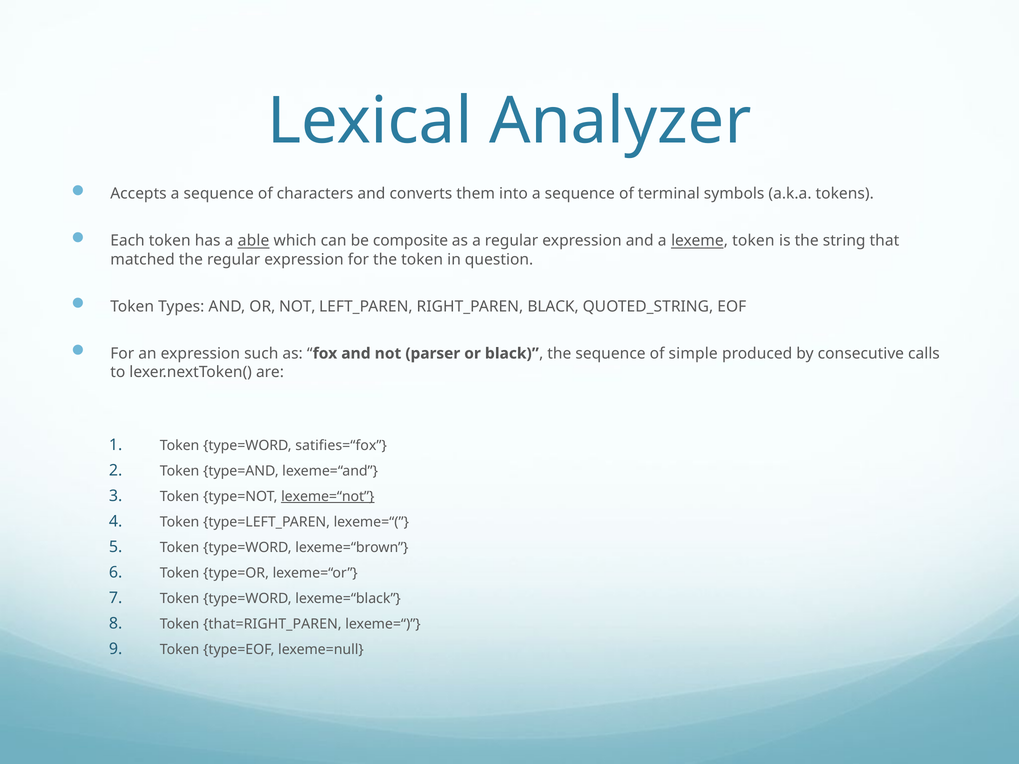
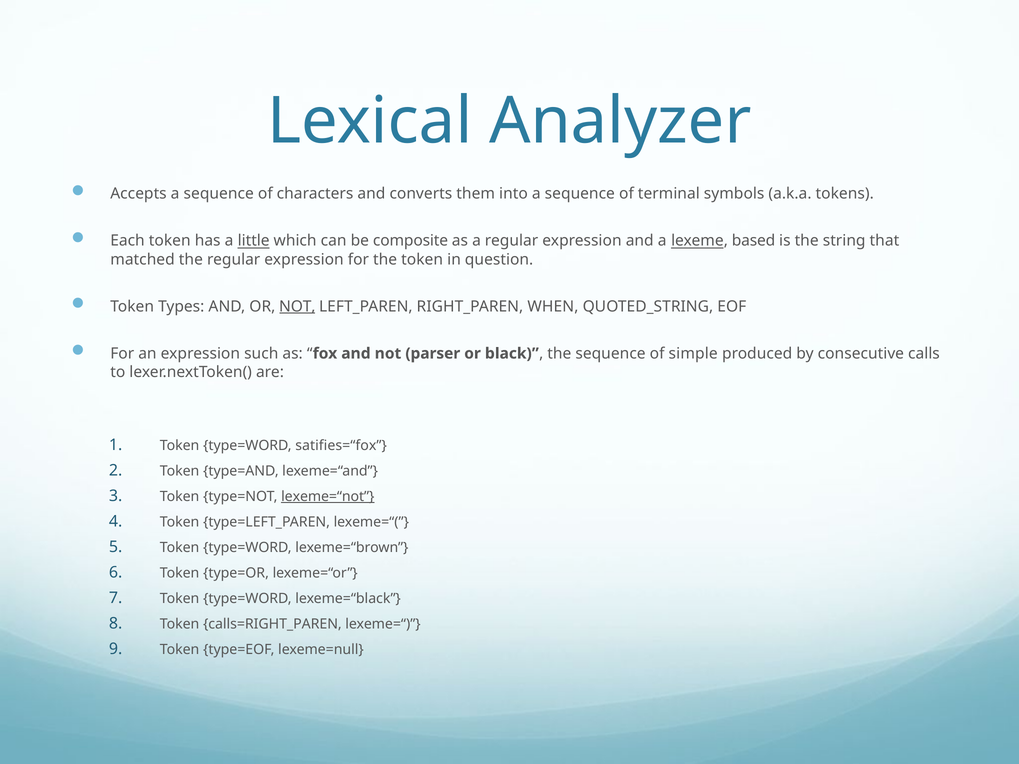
able: able -> little (254, 241)
lexeme token: token -> based (754, 241)
NOT underline: none -> present (297, 307)
RIGHT_PAREN BLACK: BLACK -> WHEN (553, 307)
that=RIGHT_PAREN: that=RIGHT_PAREN -> calls=RIGHT_PAREN (272, 624)
